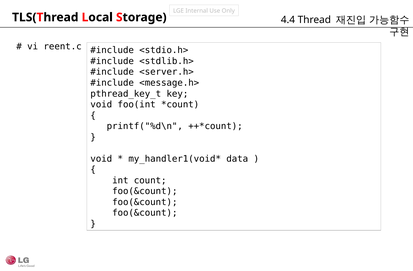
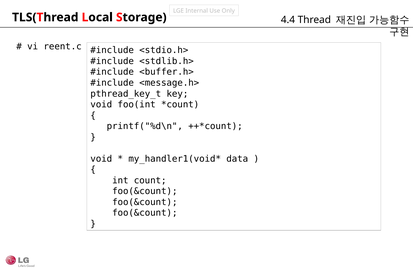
<server.h>: <server.h> -> <buffer.h> (167, 72)
